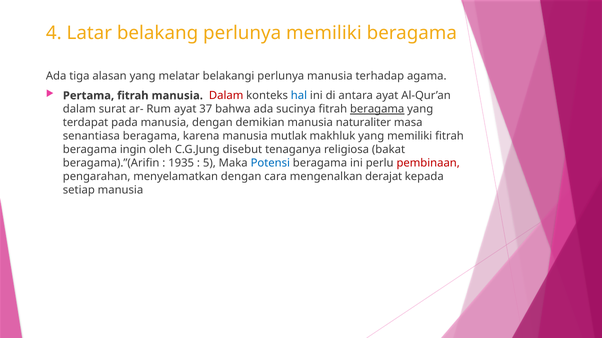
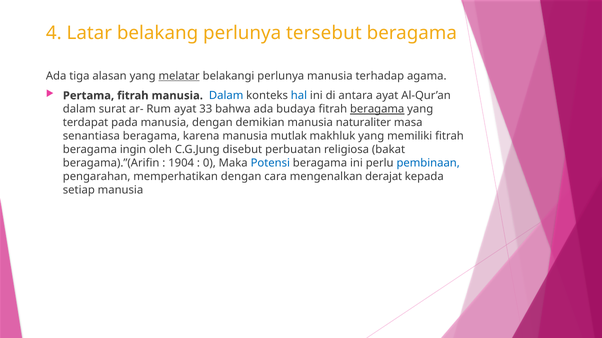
perlunya memiliki: memiliki -> tersebut (324, 33)
melatar underline: none -> present (179, 76)
Dalam colour: red -> blue (226, 96)
37: 37 -> 33 (206, 109)
sucinya: sucinya -> budaya (296, 109)
tenaganya: tenaganya -> perbuatan (293, 150)
1935: 1935 -> 1904 (181, 163)
5: 5 -> 0 (209, 163)
pembinaan colour: red -> blue (428, 163)
menyelamatkan: menyelamatkan -> memperhatikan (176, 177)
